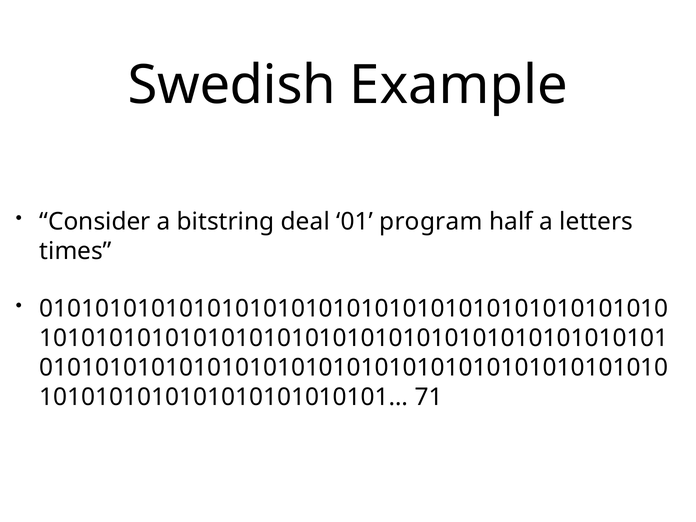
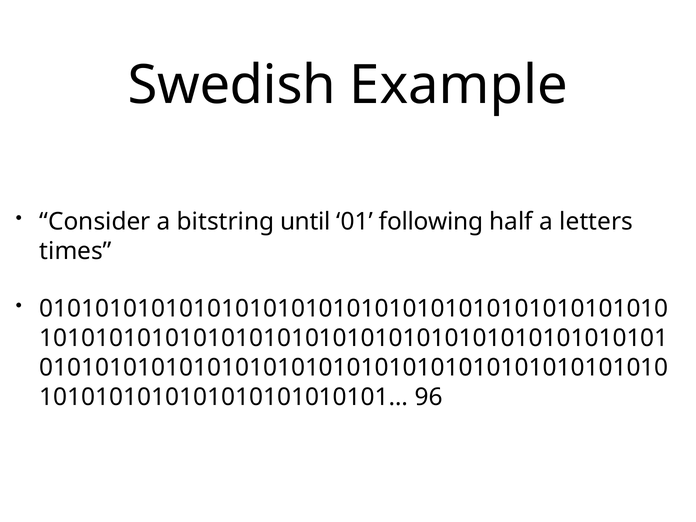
deal: deal -> until (305, 222)
program: program -> following (431, 222)
71: 71 -> 96 (429, 397)
